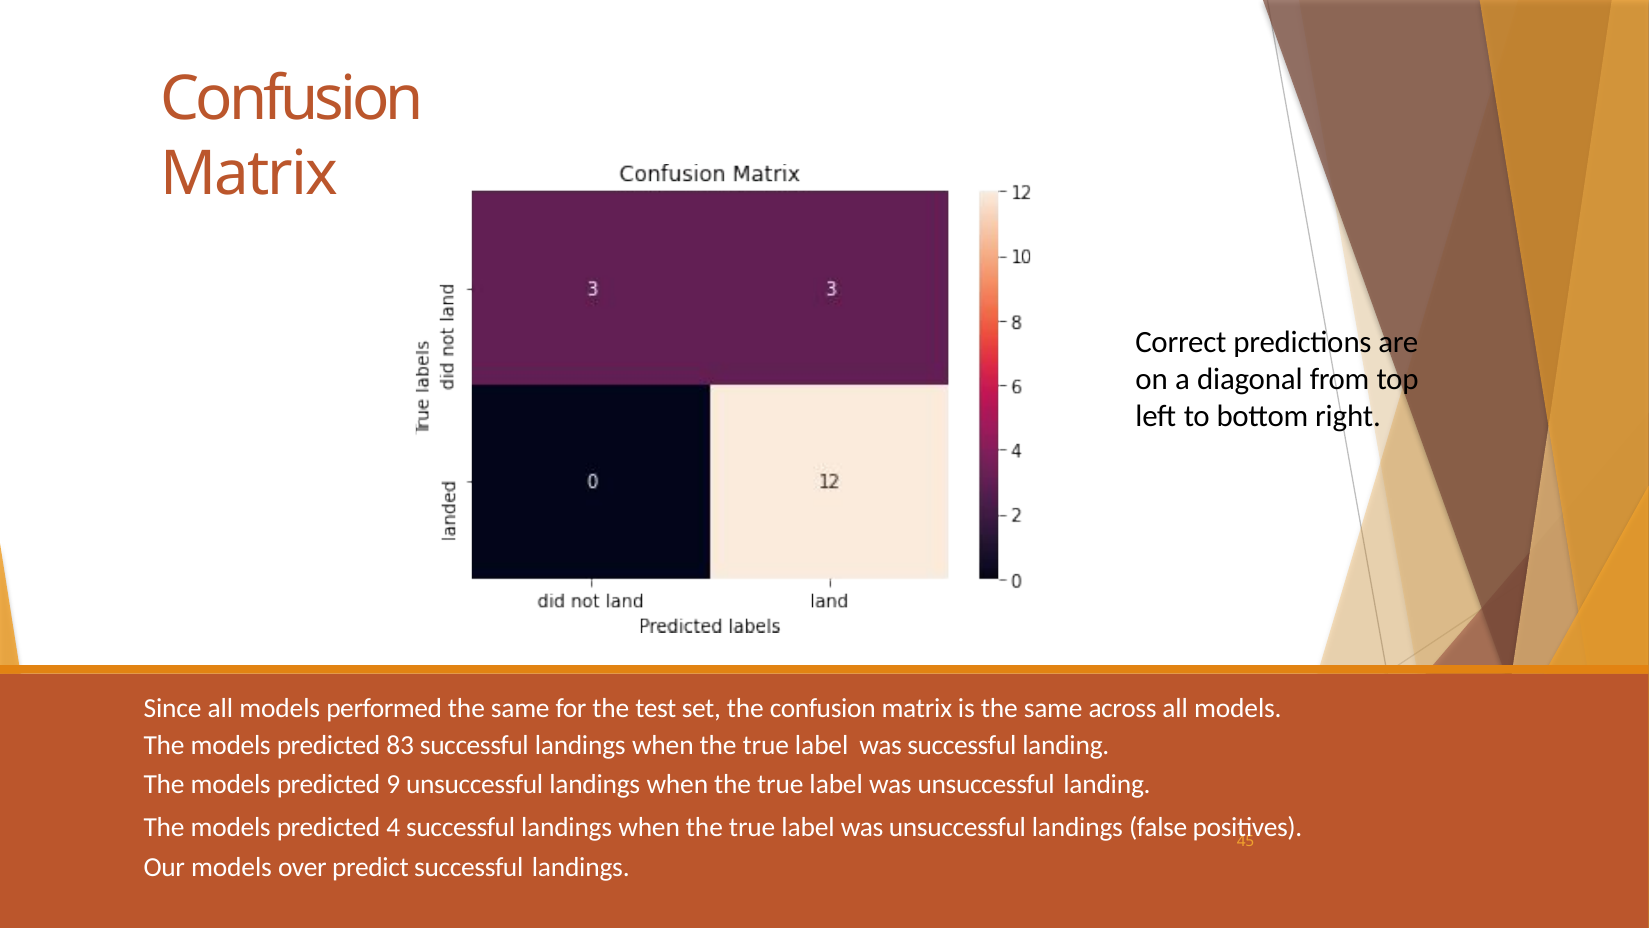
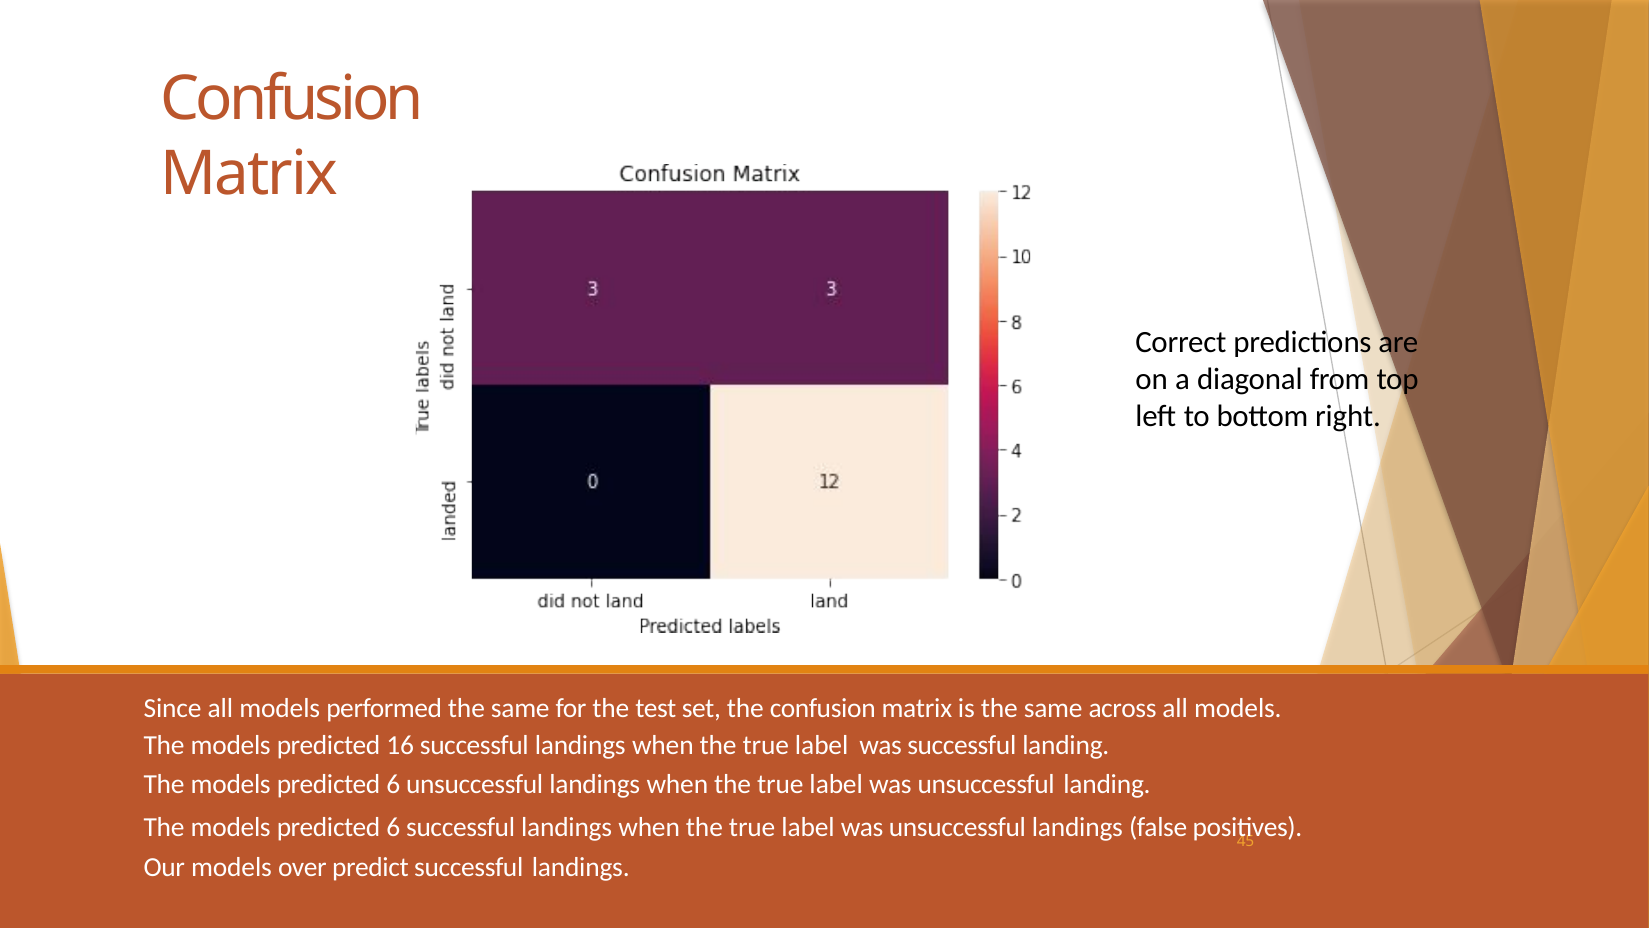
83: 83 -> 16 (400, 745)
9: 9 -> 6 (393, 785)
4: 4 -> 6 (393, 827)
